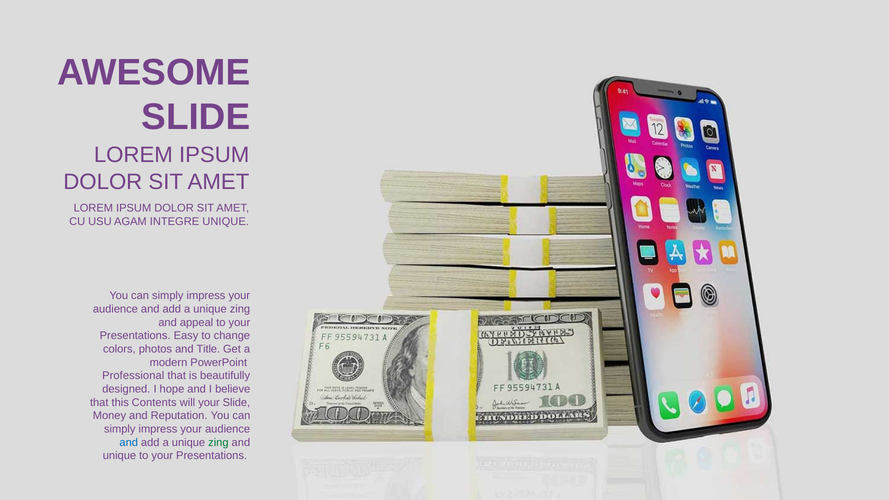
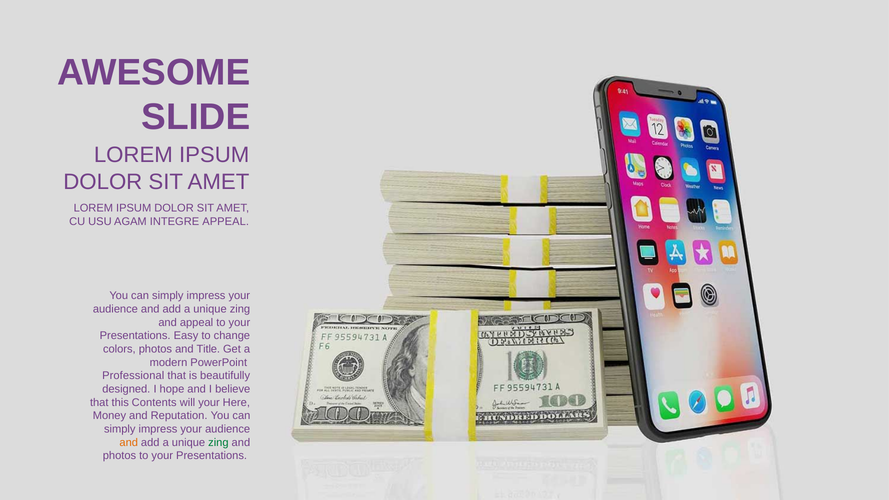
INTEGRE UNIQUE: UNIQUE -> APPEAL (226, 221)
your Slide: Slide -> Here (236, 403)
and colour: blue -> orange (129, 443)
unique: unique -> photos (119, 456)
